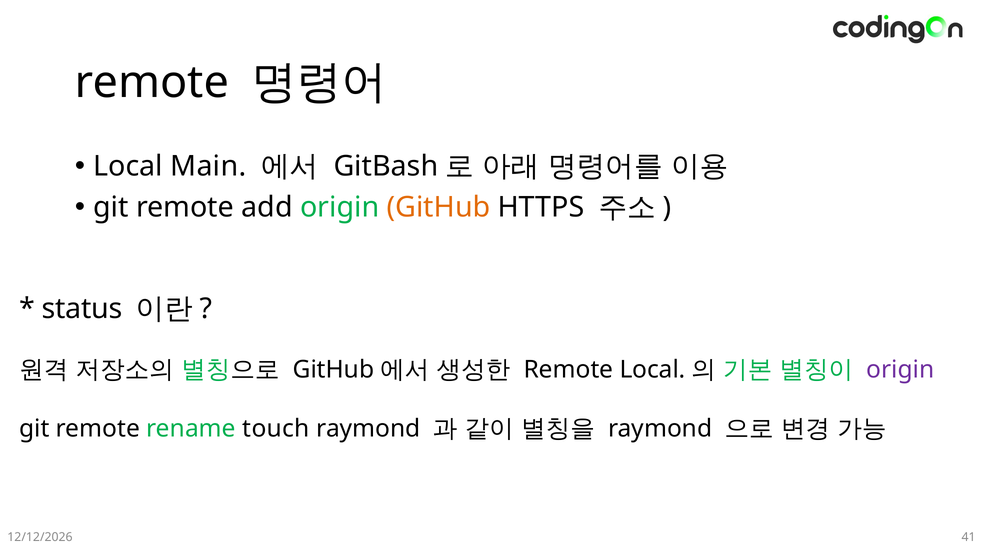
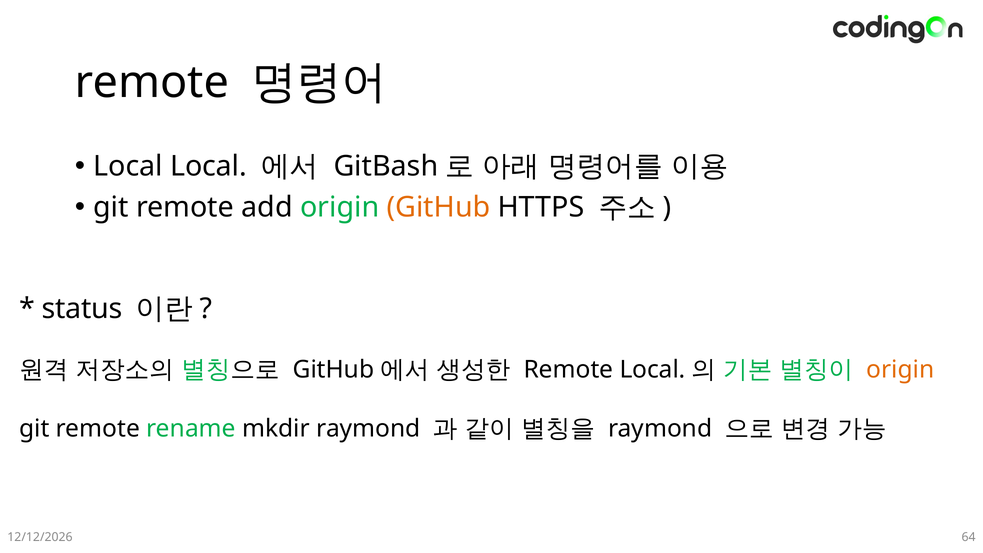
Local Main: Main -> Local (209, 166)
origin colour: purple -> orange (900, 370)
touch: touch -> mkdir (276, 429)
41: 41 -> 64 (969, 537)
